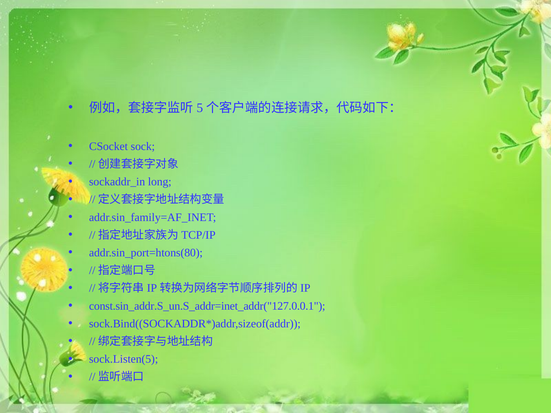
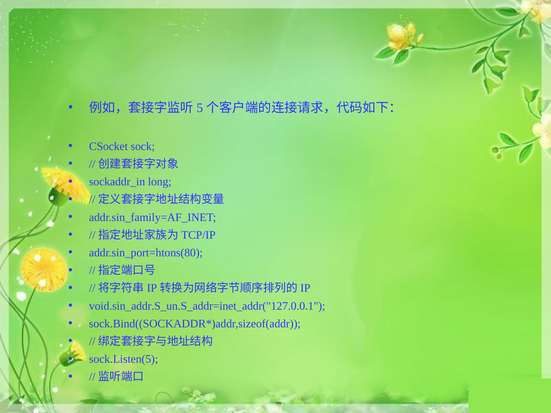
const.sin_addr.S_un.S_addr=inet_addr("127.0.0.1: const.sin_addr.S_un.S_addr=inet_addr("127.0.0.1 -> void.sin_addr.S_un.S_addr=inet_addr("127.0.0.1 (207, 306)
